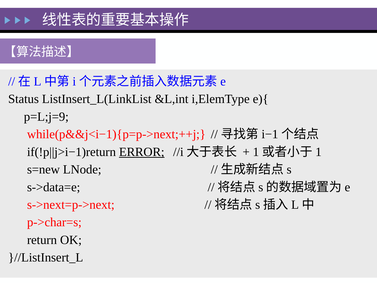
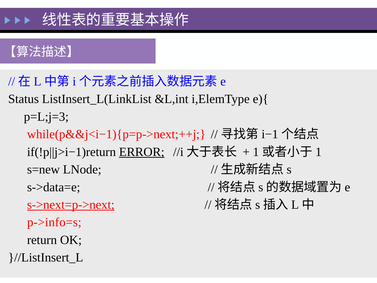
p=L;j=9: p=L;j=9 -> p=L;j=3 (46, 117)
s->next=p->next underline: none -> present (71, 205)
p->char=s: p->char=s -> p->info=s (54, 222)
